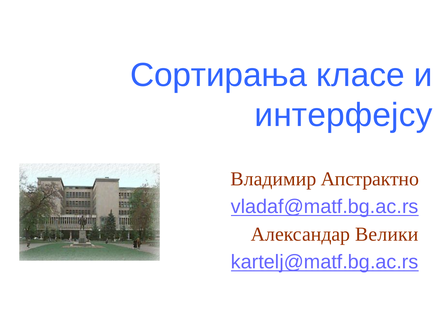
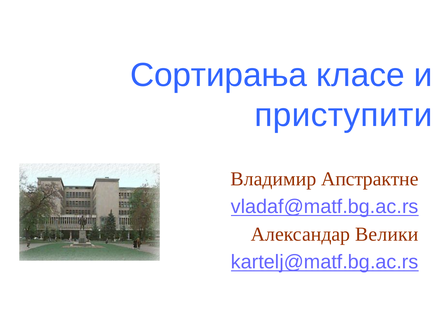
интерфејсу: интерфејсу -> приступити (343, 115)
Апстрактно: Апстрактно -> Апстрактне (370, 179)
